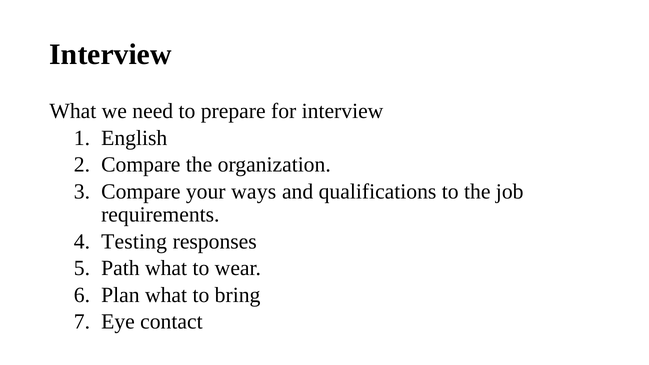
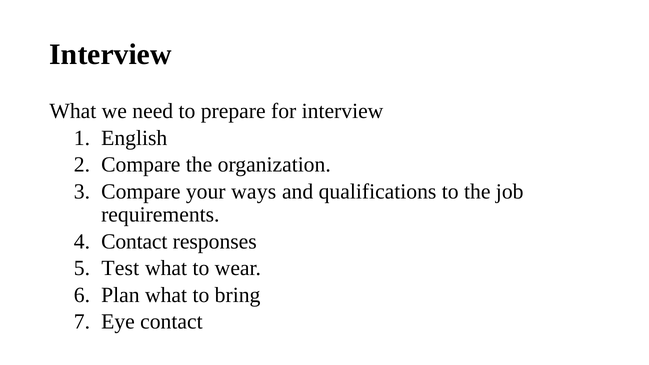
Testing: Testing -> Contact (134, 242)
Path: Path -> Test (120, 268)
